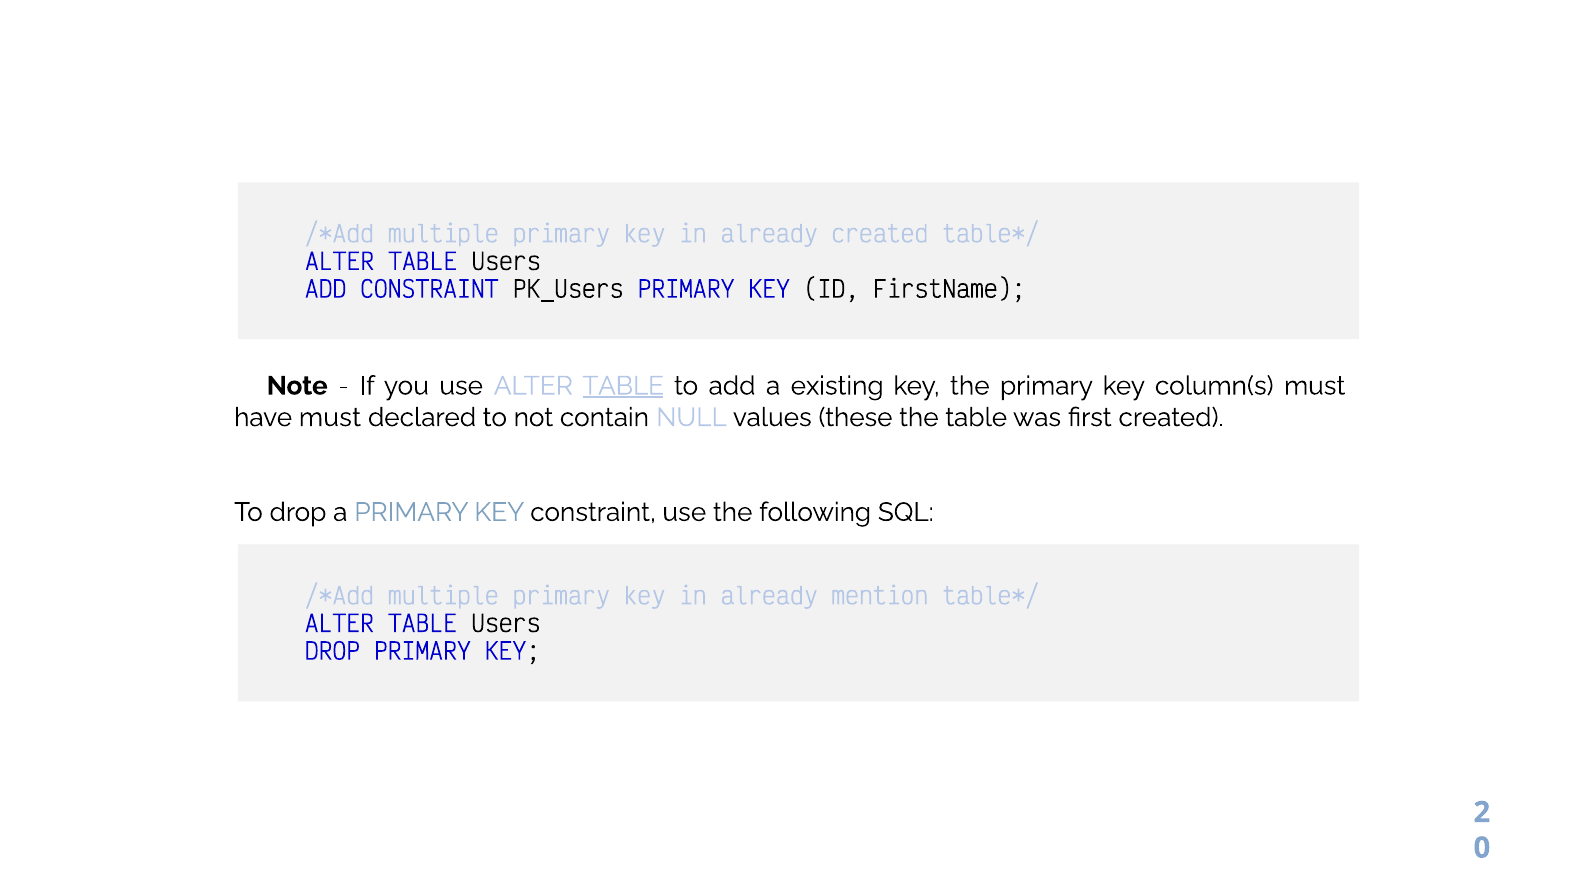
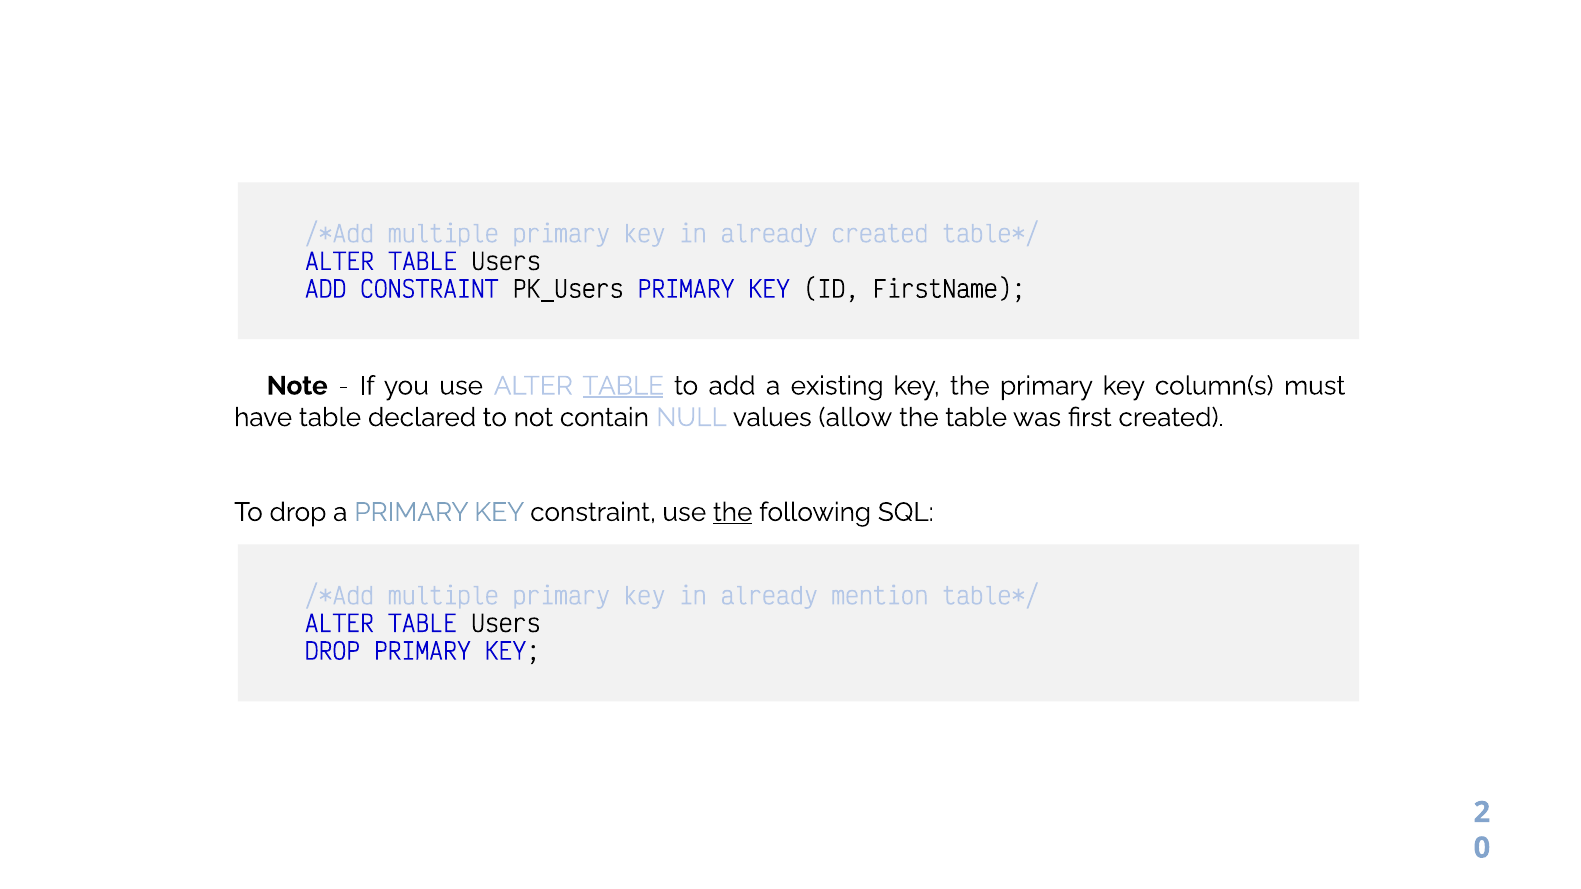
have must: must -> table (330, 418)
these: these -> allow (855, 418)
the underline: none -> present (733, 512)
